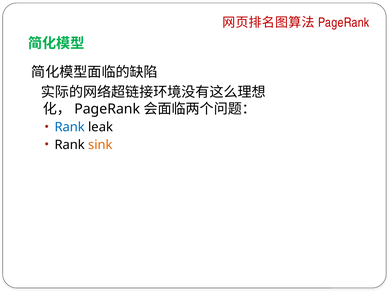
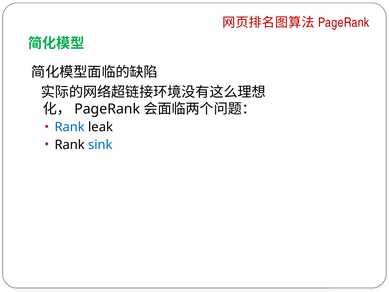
sink colour: orange -> blue (100, 145)
